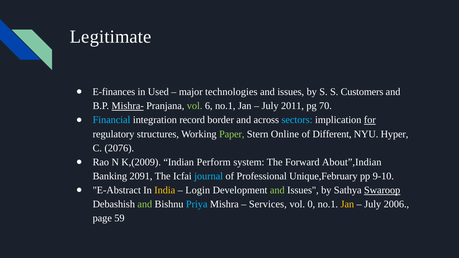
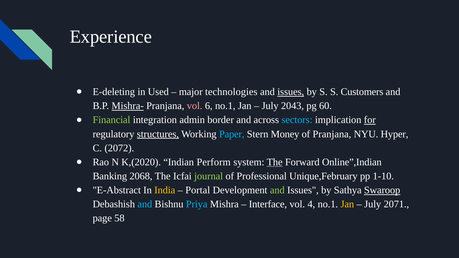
Legitimate: Legitimate -> Experience (111, 37)
E-finances: E-finances -> E-deleting (114, 92)
issues underline: none -> present (291, 92)
vol colour: light green -> pink (195, 106)
2011: 2011 -> 2043 (292, 106)
70: 70 -> 60 (325, 106)
Financial colour: light blue -> light green (112, 120)
record: record -> admin (192, 120)
structures underline: none -> present (158, 134)
Paper colour: light green -> light blue (232, 134)
Online: Online -> Money (285, 134)
of Different: Different -> Pranjana (332, 134)
2076: 2076 -> 2072 (119, 148)
K,(2009: K,(2009 -> K,(2020 (141, 162)
The underline: none -> present (275, 162)
About”,Indian: About”,Indian -> Online”,Indian (352, 162)
2091: 2091 -> 2068 (141, 176)
journal colour: light blue -> light green (209, 176)
9-10: 9-10 -> 1-10 (383, 176)
Login: Login -> Portal (198, 190)
and colour: light green -> light blue (145, 204)
Services: Services -> Interface (268, 204)
0: 0 -> 4 (311, 204)
2006: 2006 -> 2071 (396, 204)
59: 59 -> 58 (119, 218)
